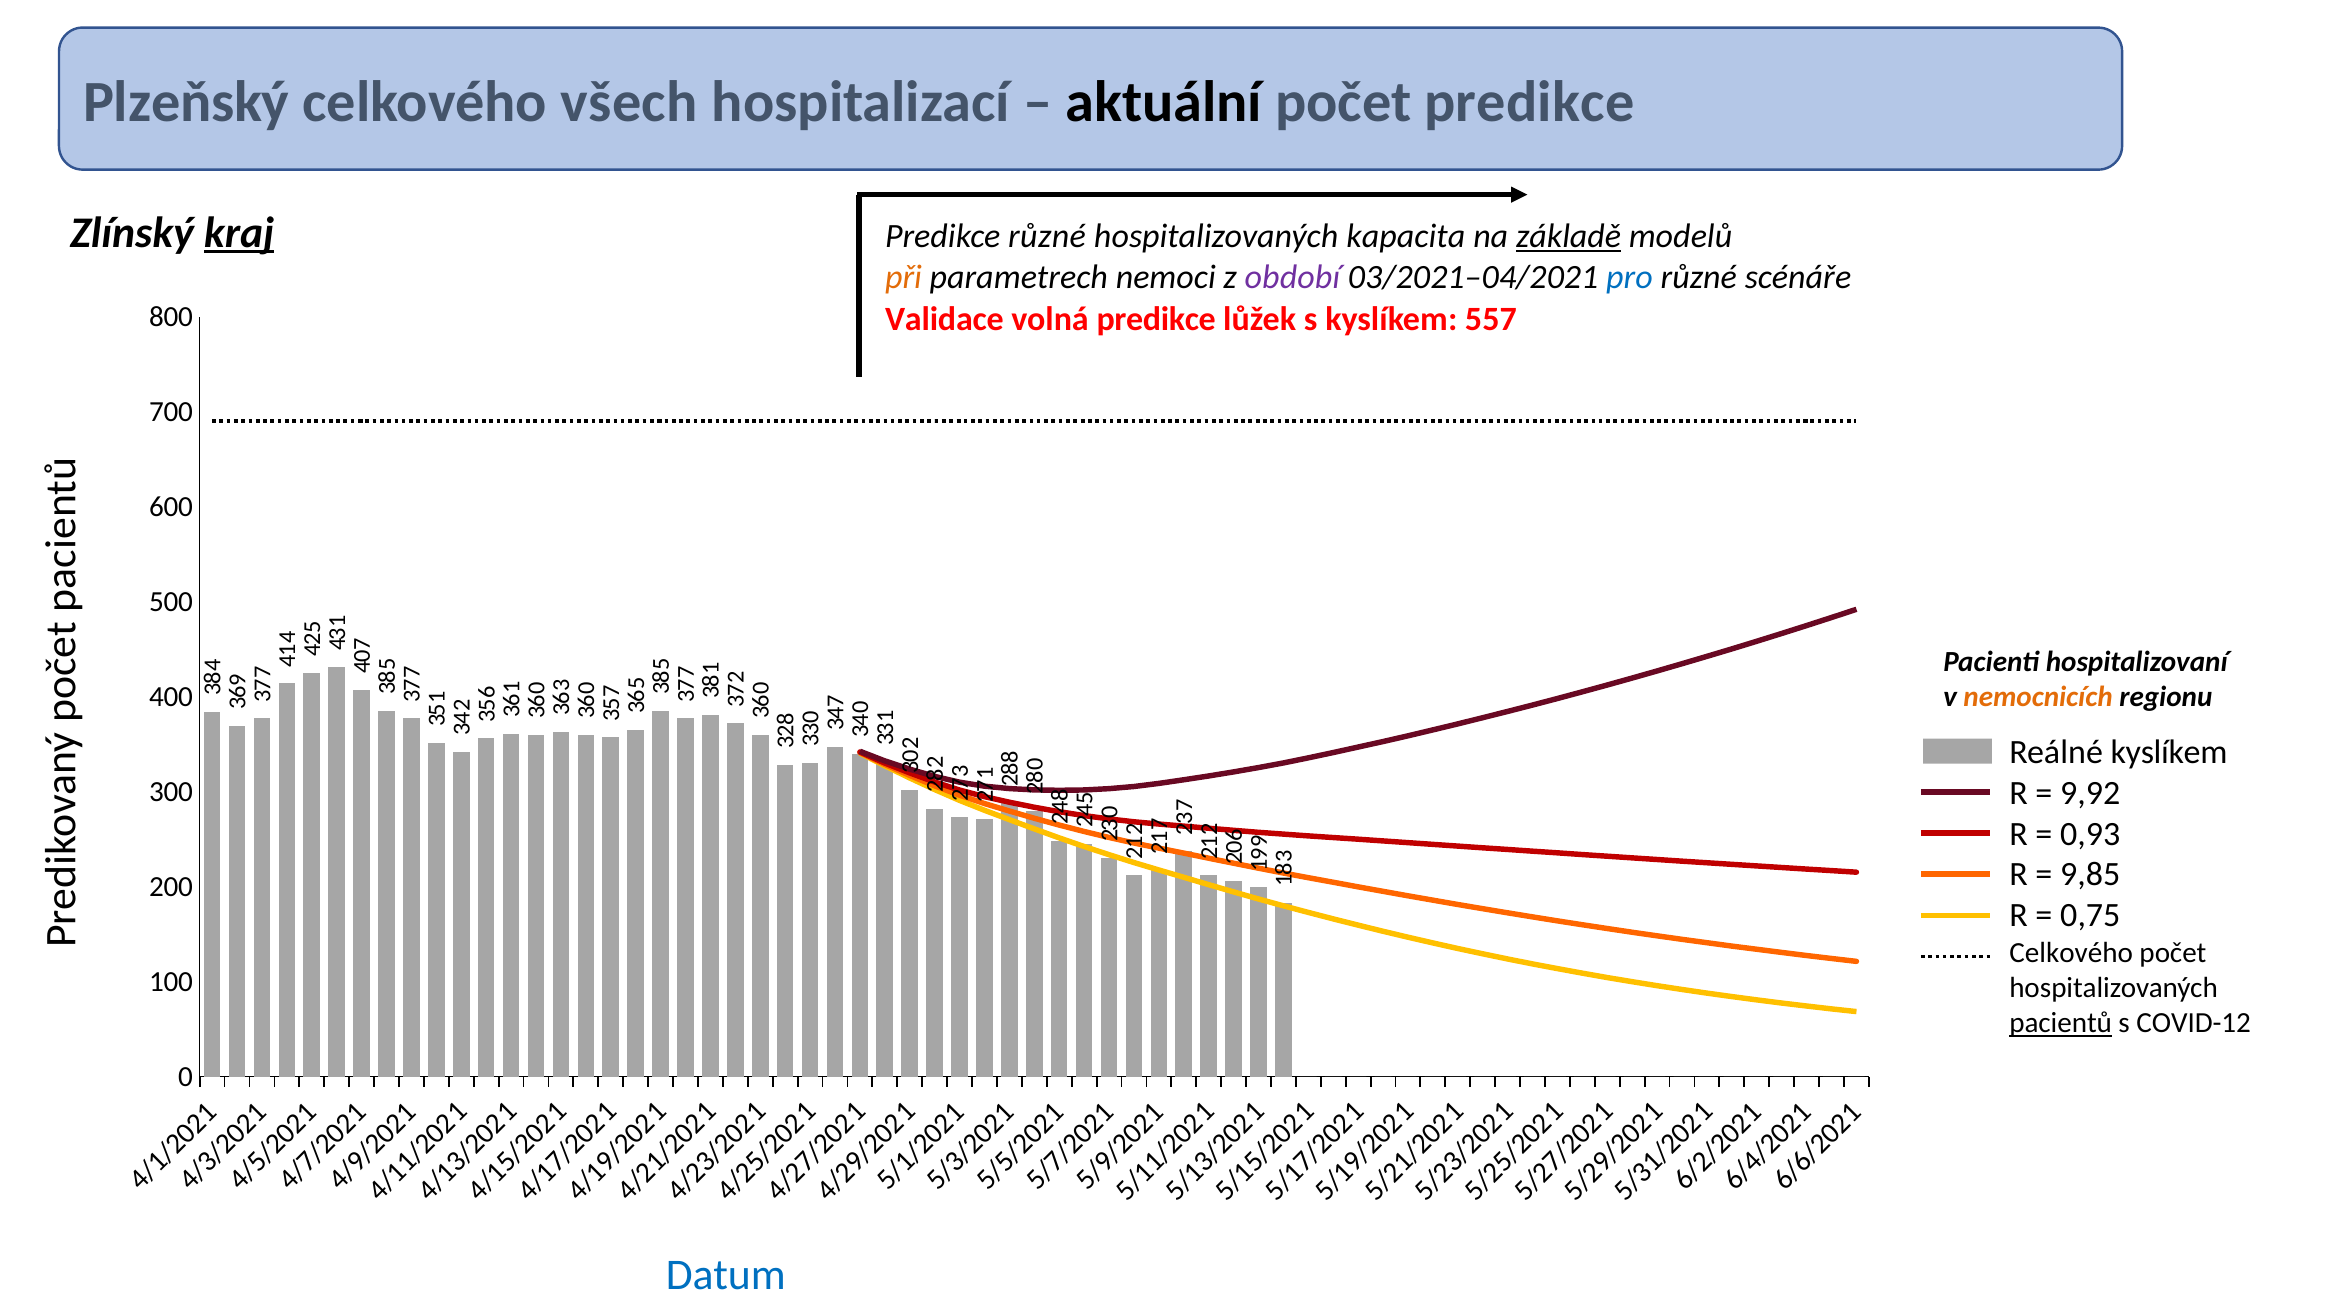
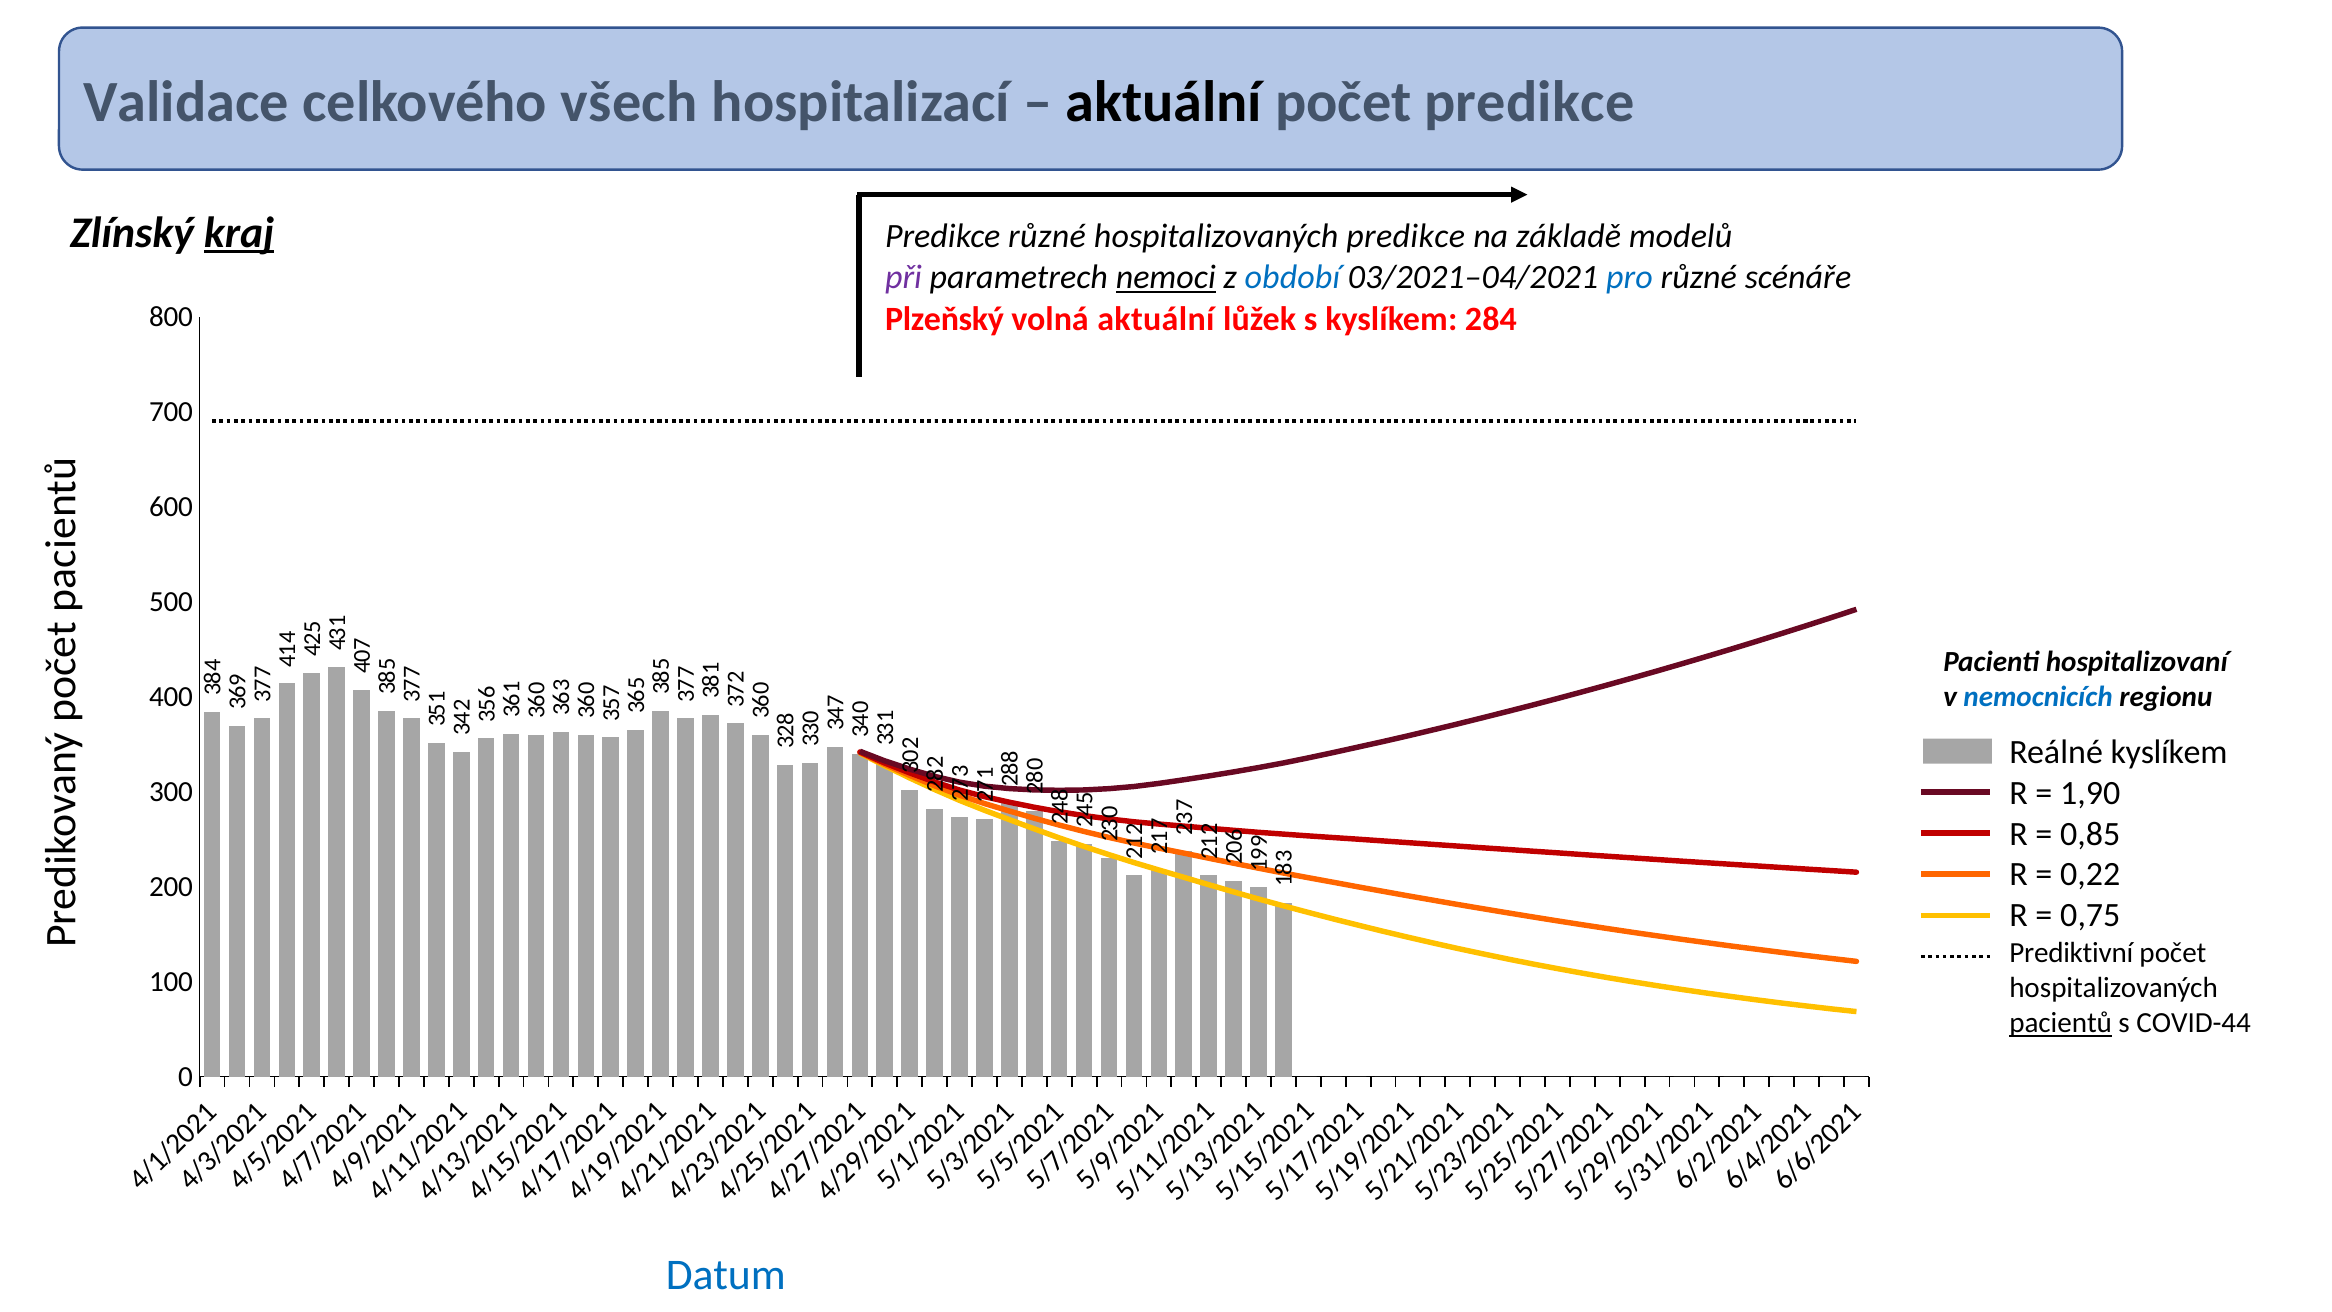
Plzeňský: Plzeňský -> Validace (186, 103)
hospitalizovaných kapacita: kapacita -> predikce (1406, 236)
základě underline: present -> none (1569, 236)
při colour: orange -> purple (903, 277)
nemoci underline: none -> present (1166, 277)
období colour: purple -> blue (1292, 277)
Validace: Validace -> Plzeňský (944, 319)
volná predikce: predikce -> aktuální (1156, 319)
557: 557 -> 284 (1491, 319)
nemocnicích colour: orange -> blue (2038, 697)
9,92: 9,92 -> 1,90 (2090, 793)
0,93: 0,93 -> 0,85 (2090, 834)
9,85: 9,85 -> 0,22 (2090, 875)
Celkového: Celkového -> Prediktivní (2071, 953)
COVID-12: COVID-12 -> COVID-44 (2194, 1023)
